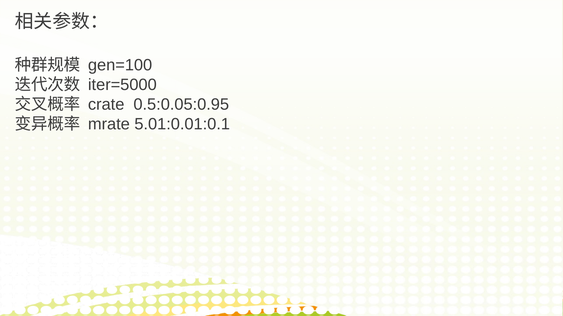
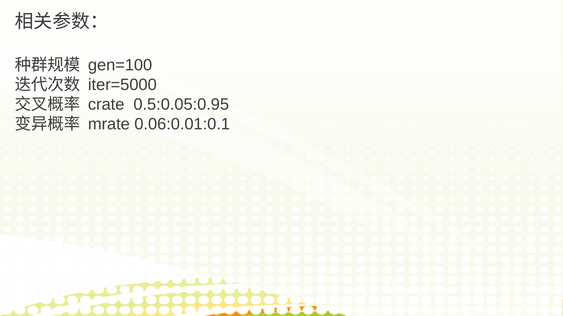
5.01:0.01:0.1: 5.01:0.01:0.1 -> 0.06:0.01:0.1 (182, 124)
